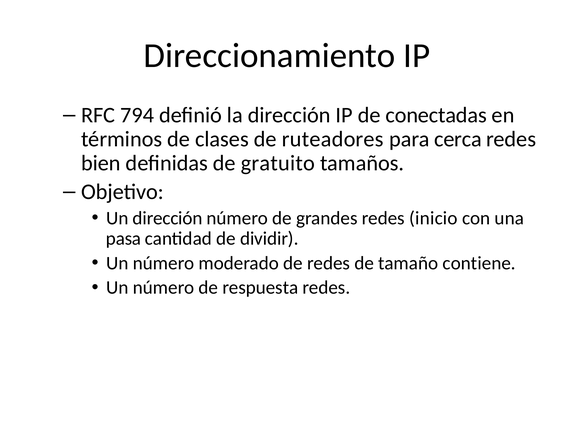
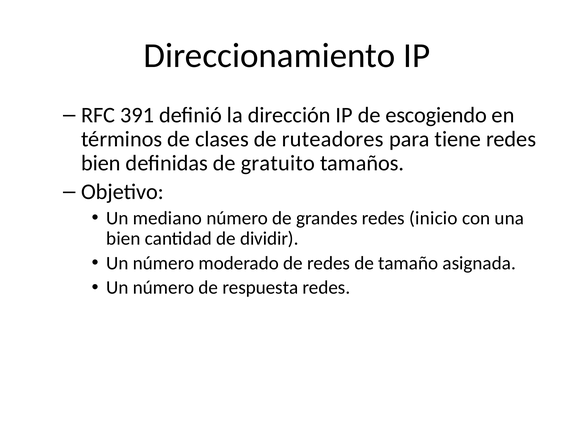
794: 794 -> 391 (137, 115)
conectadas: conectadas -> escogiendo (436, 115)
cerca: cerca -> tiene (458, 139)
Un dirección: dirección -> mediano (167, 218)
pasa: pasa -> bien (123, 239)
contiene: contiene -> asignada (479, 263)
